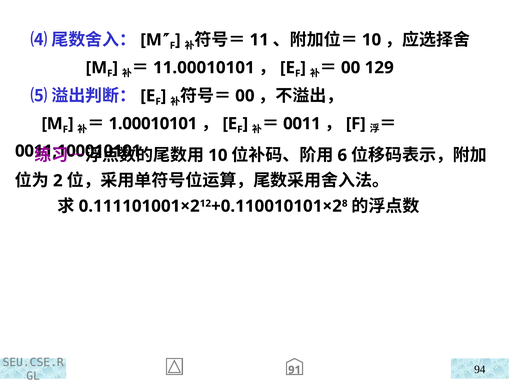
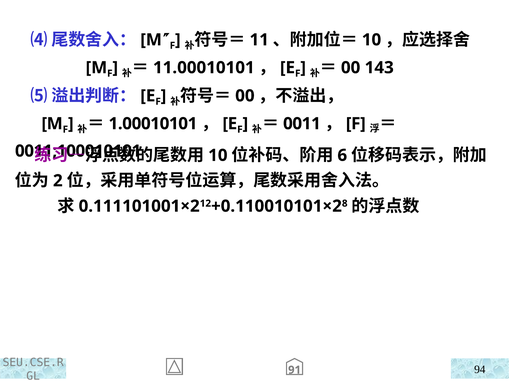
129: 129 -> 143 (379, 68)
